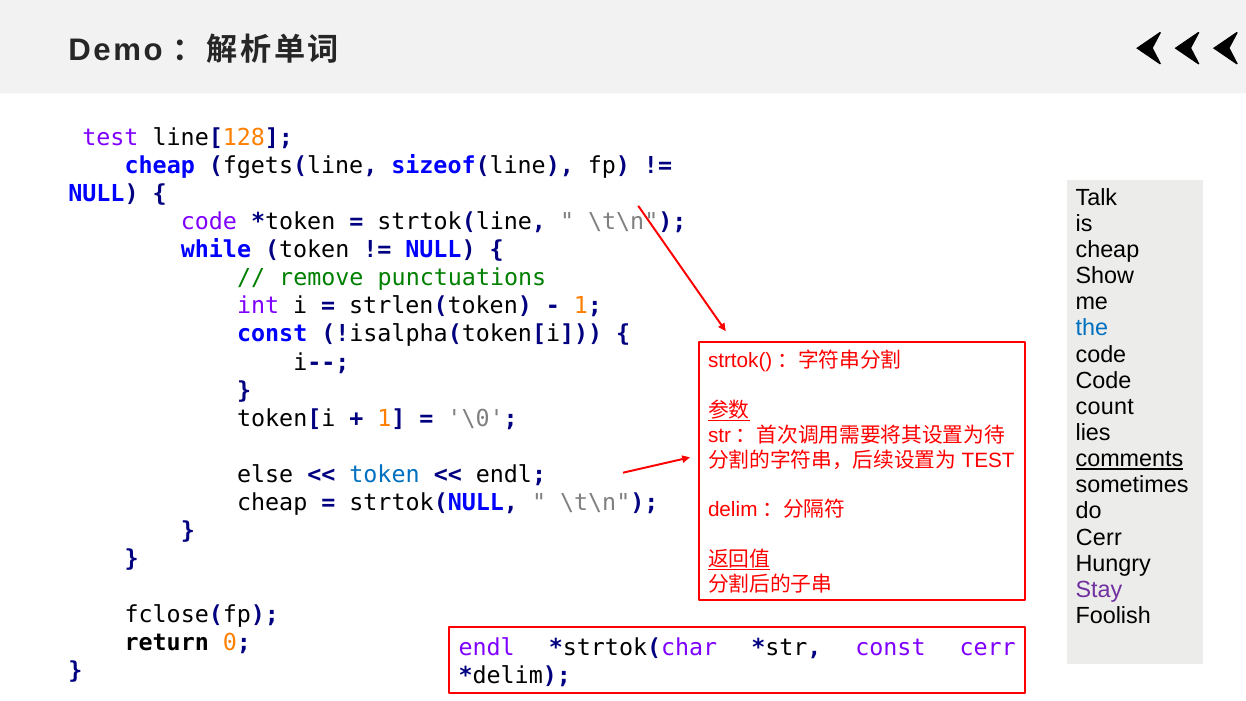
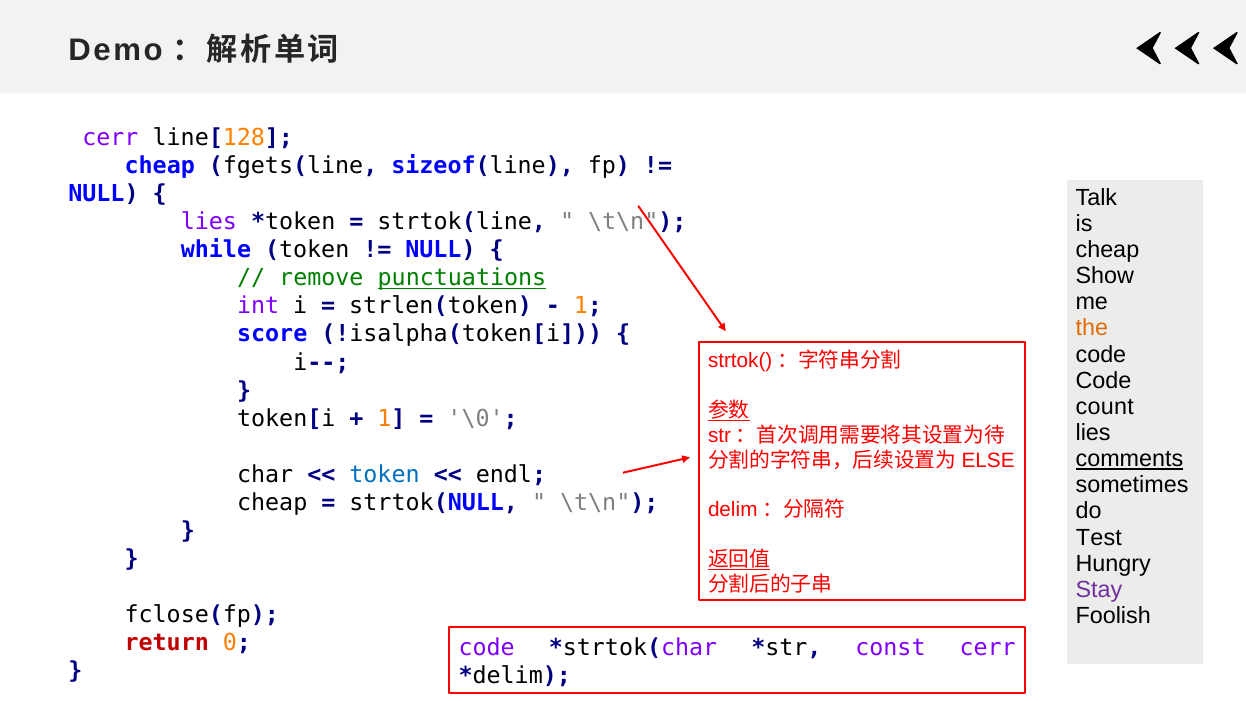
test: test -> cerr (110, 138)
code: code -> lies (209, 222)
punctuations underline: none -> present (462, 278)
the colour: blue -> orange (1092, 328)
const: const -> score (272, 334)
TEST: TEST -> ELSE (988, 460)
else: else -> char (265, 474)
Cerr: Cerr -> Test (1099, 537)
return colour: black -> red (167, 643)
endl: endl -> code (487, 648)
